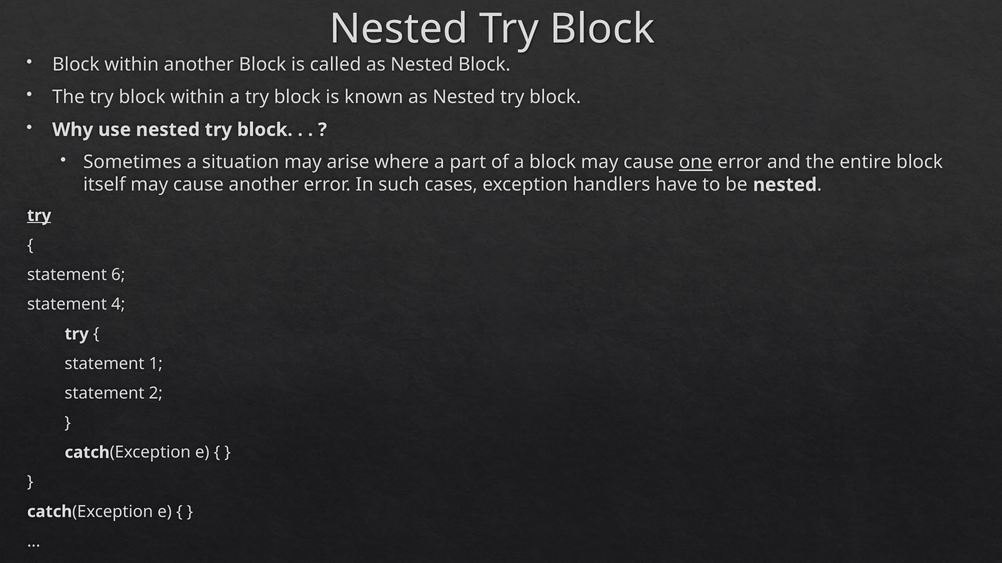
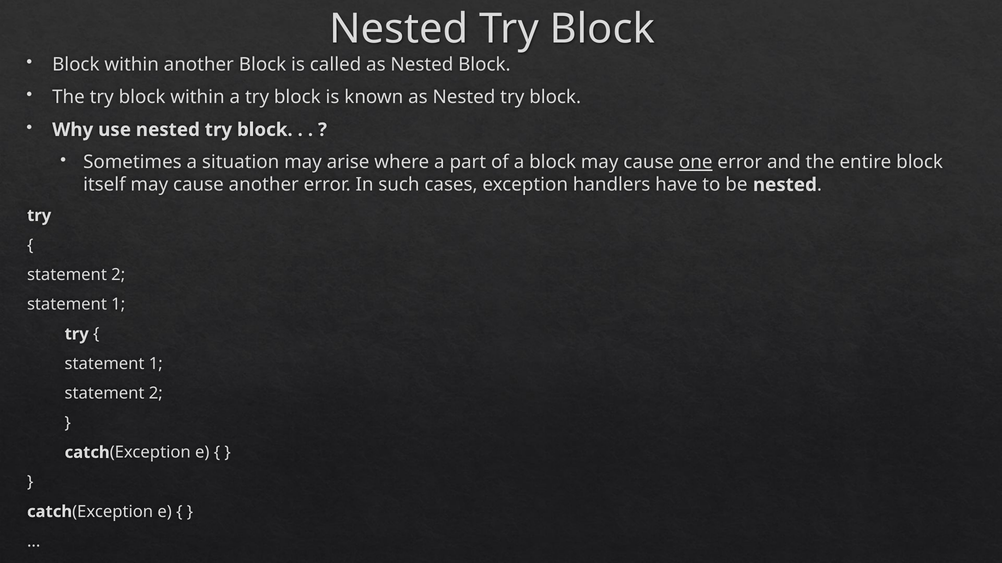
try underline: present -> none (39, 216)
6: 6 -> 2 (118, 275)
4: 4 -> 1 (118, 305)
